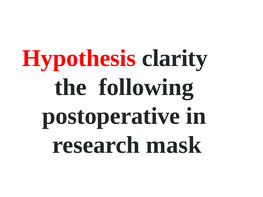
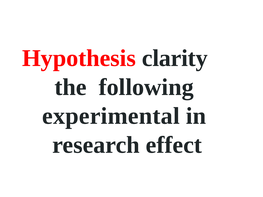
postoperative: postoperative -> experimental (111, 116)
mask: mask -> effect (174, 145)
